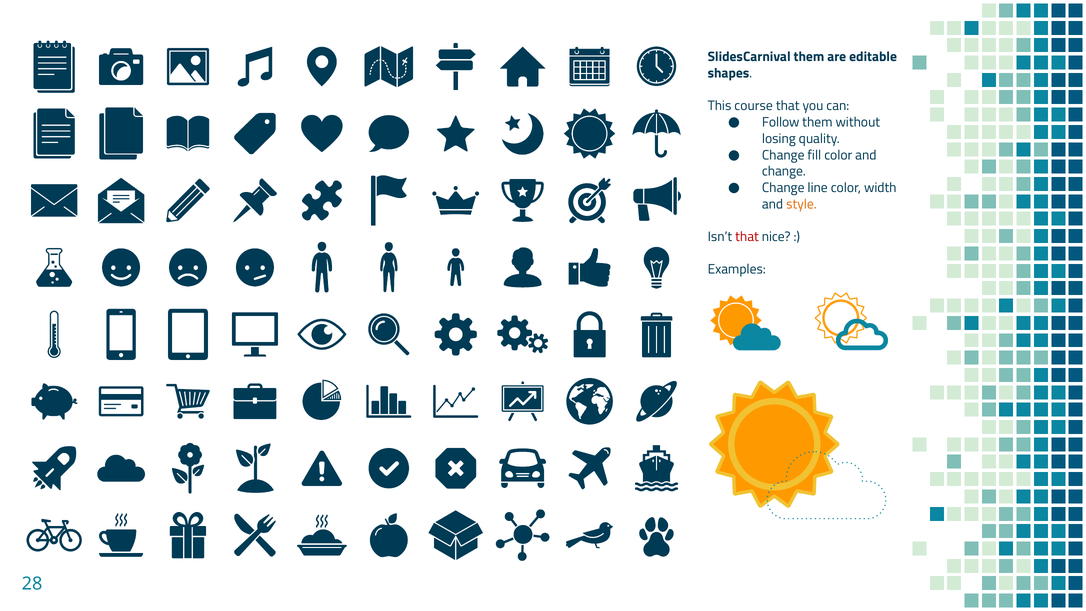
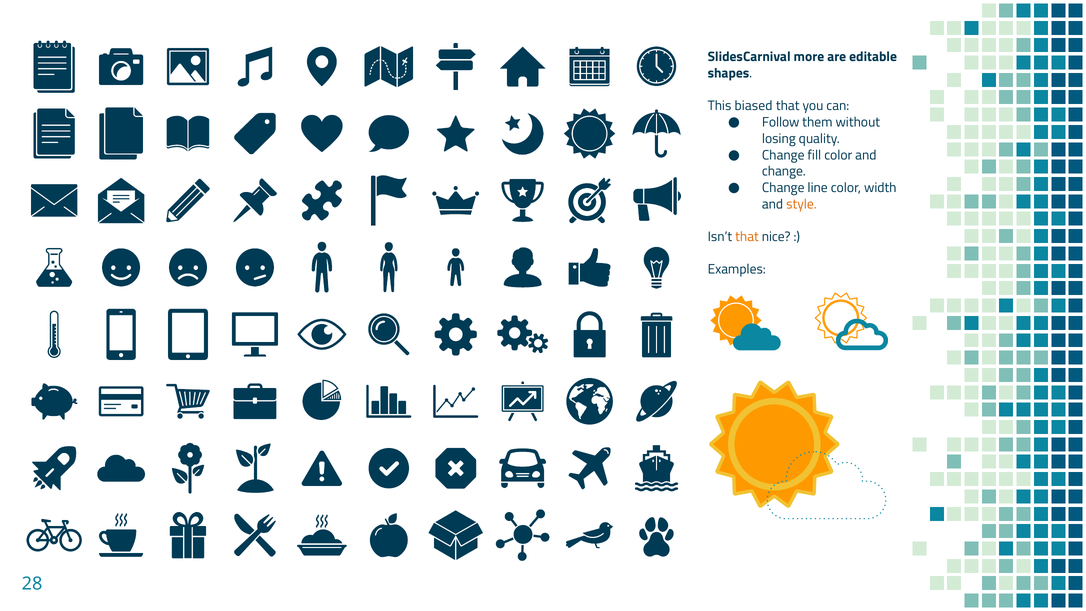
SlidesCarnival them: them -> more (809, 57)
course: course -> biased (754, 106)
that colour: red -> orange (747, 237)
